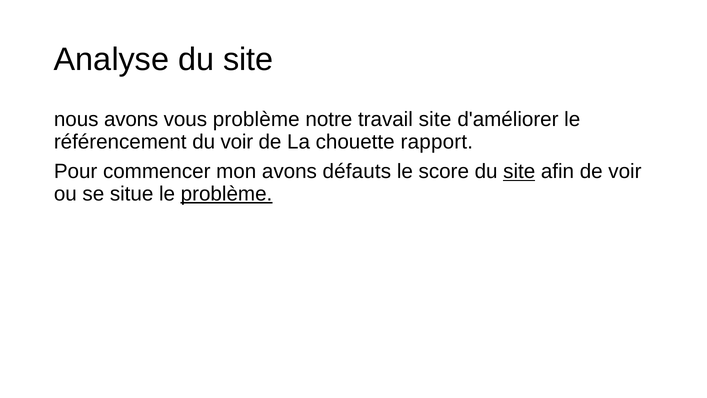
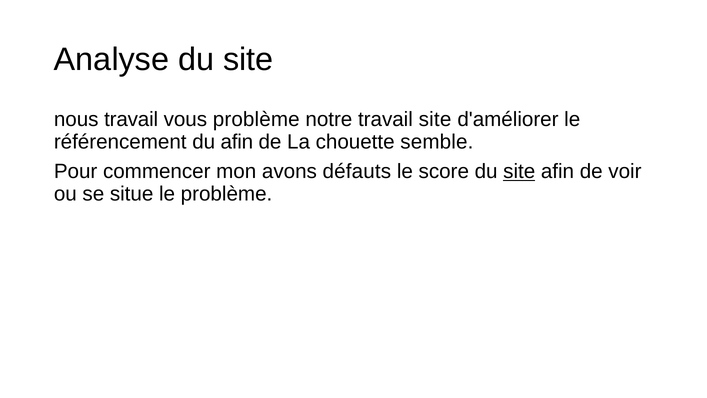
nous avons: avons -> travail (131, 120)
du voir: voir -> afin (237, 142)
rapport: rapport -> semble (437, 142)
problème underline: present -> none (227, 194)
